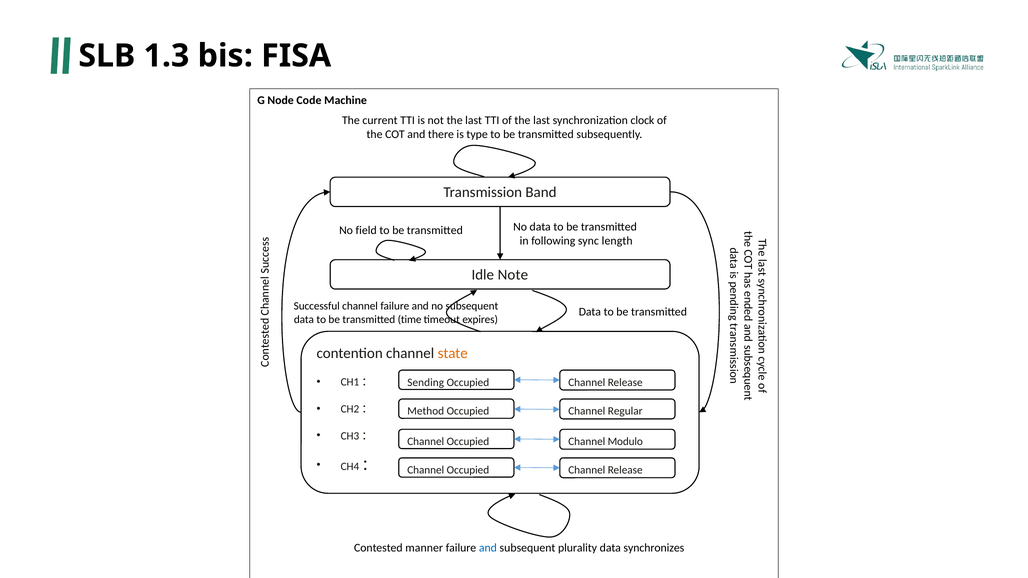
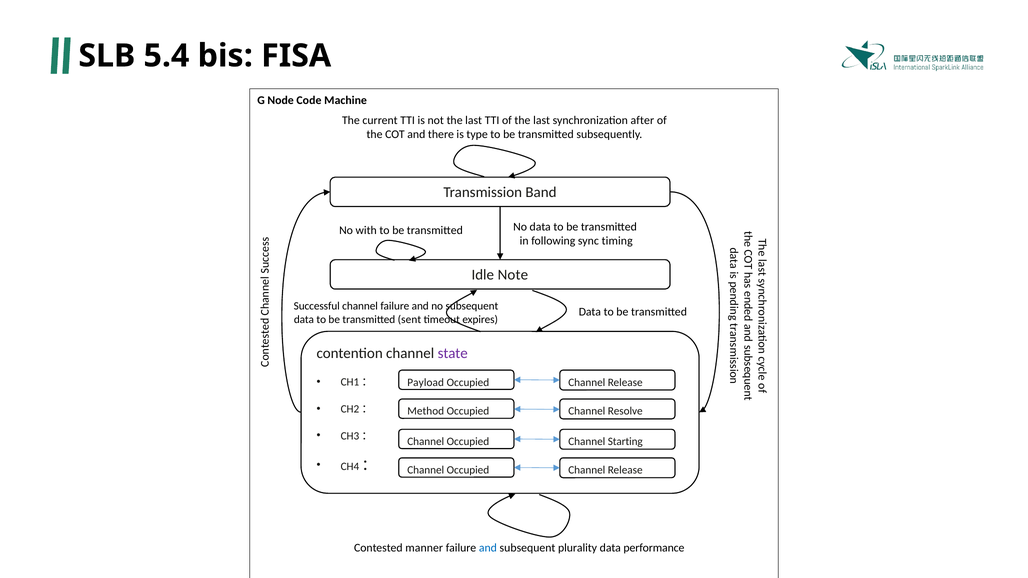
1.3: 1.3 -> 5.4 (166, 56)
clock: clock -> after (642, 120)
field: field -> with (366, 230)
length: length -> timing (617, 241)
time: time -> sent (409, 320)
state colour: orange -> purple (453, 353)
Sending: Sending -> Payload (426, 382)
Regular: Regular -> Resolve (625, 411)
Modulo: Modulo -> Starting (625, 442)
synchronizes: synchronizes -> performance (654, 548)
